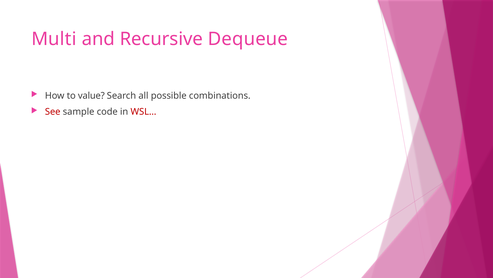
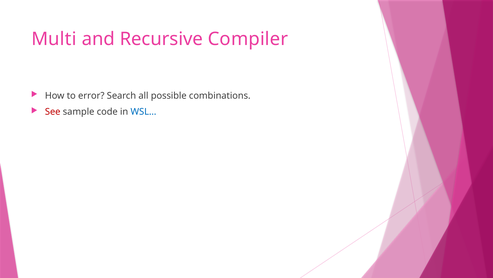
Dequeue: Dequeue -> Compiler (248, 39)
value: value -> error (91, 95)
WSL… colour: red -> blue (143, 112)
